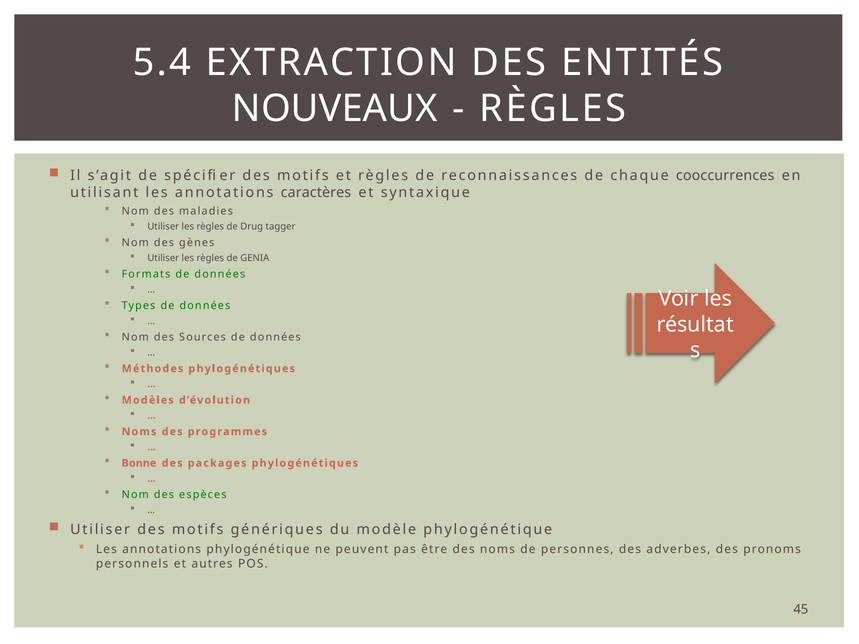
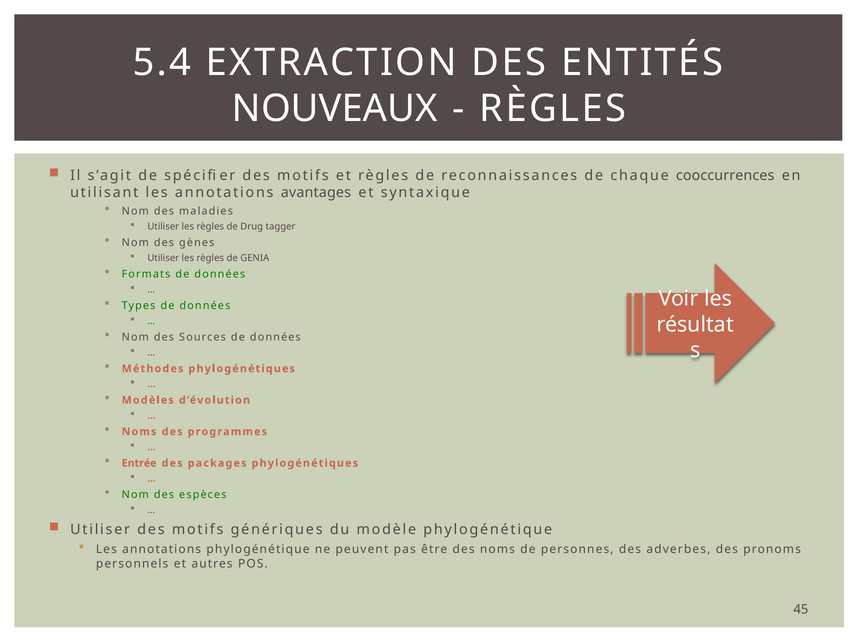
caractères: caractères -> avantages (316, 193)
Bonne: Bonne -> Entrée (139, 463)
